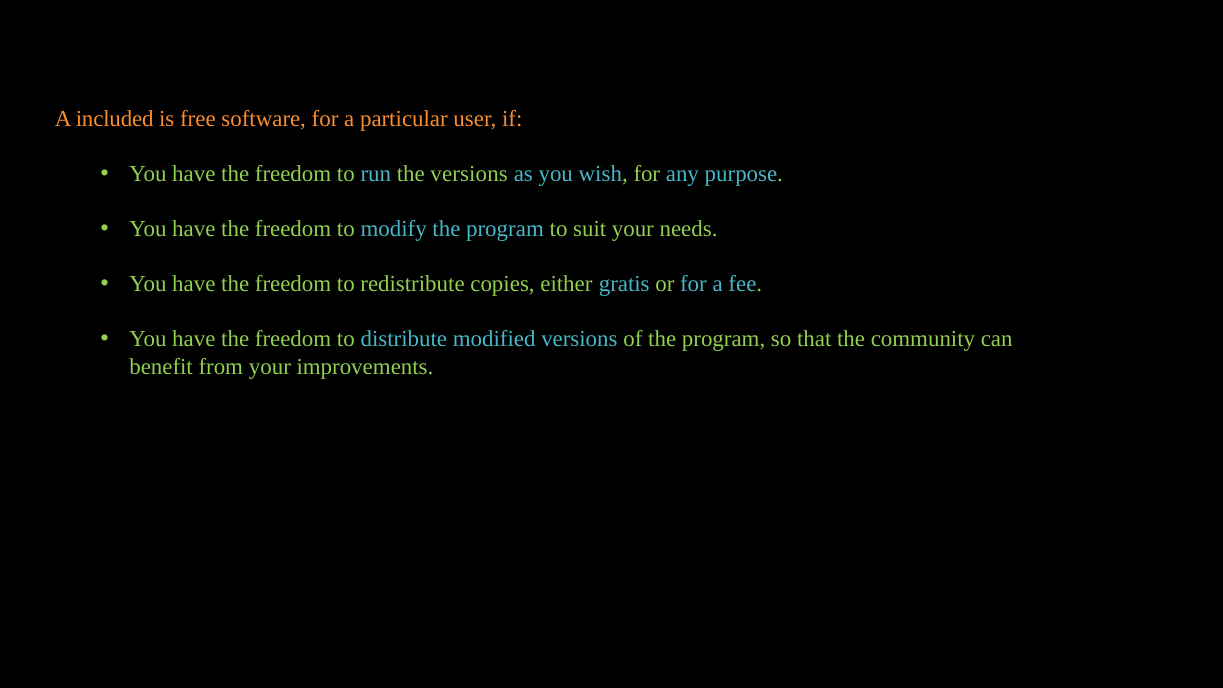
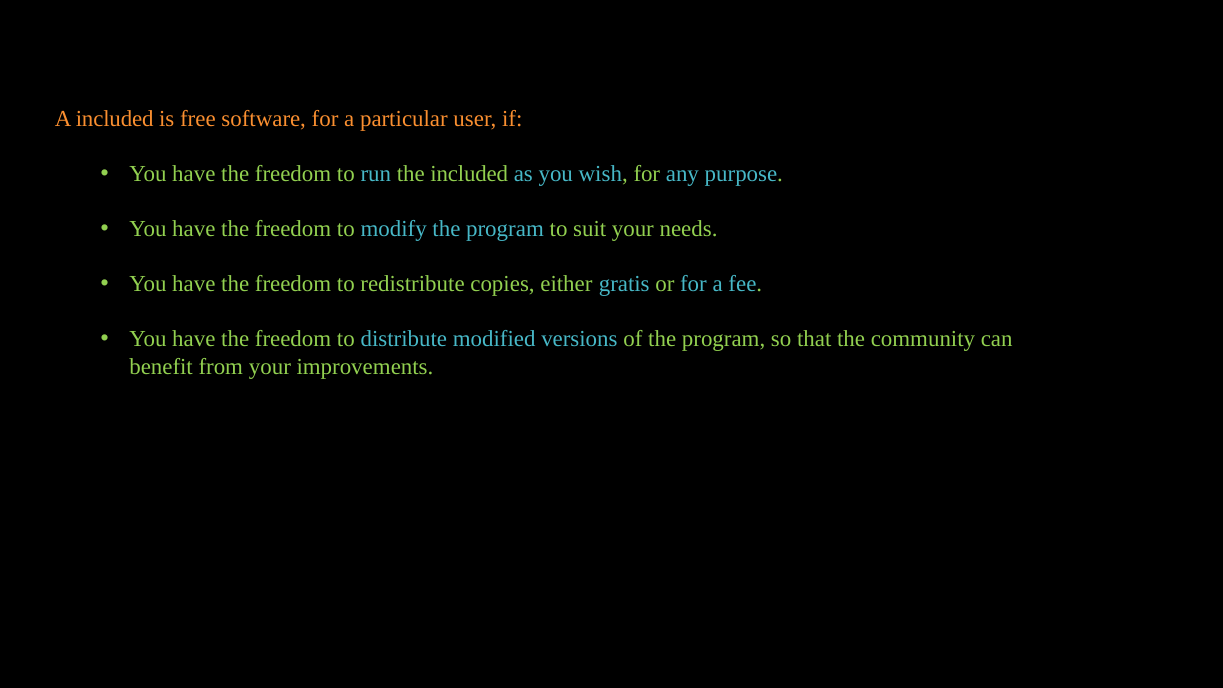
the versions: versions -> included (469, 174)
